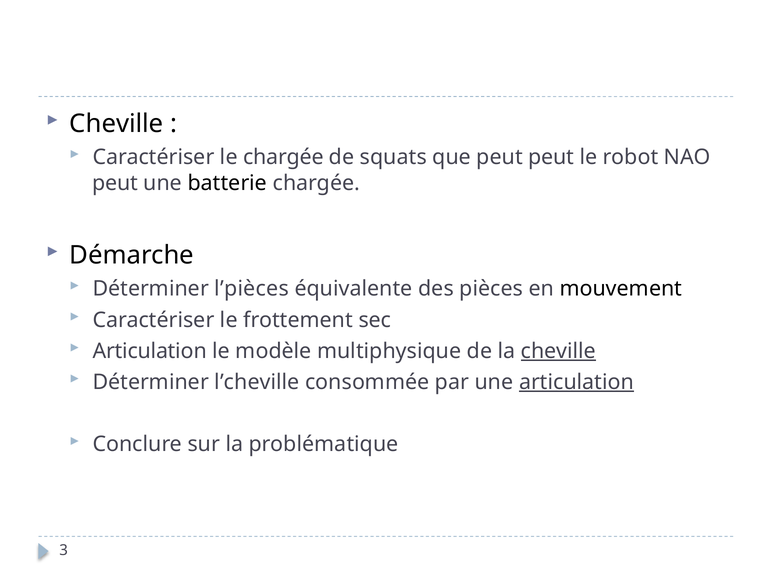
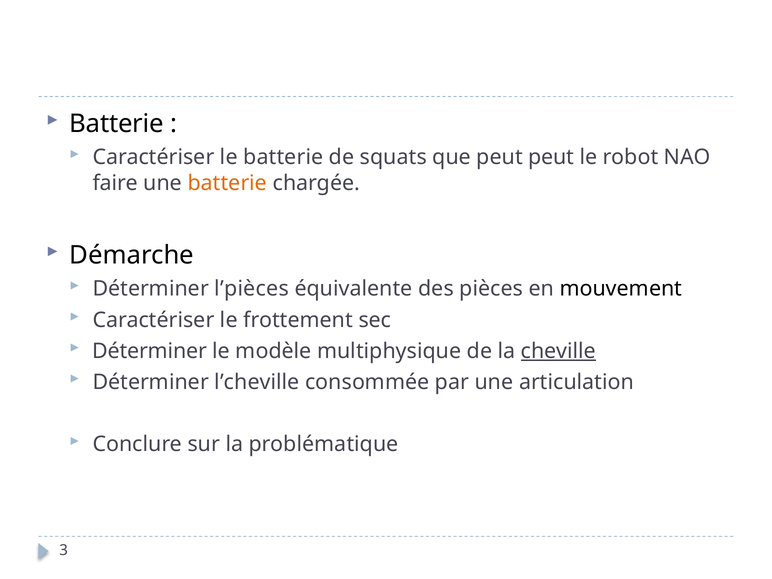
Cheville: Cheville -> Batterie (117, 124)
le chargée: chargée -> batterie (283, 157)
peut: peut -> faire (115, 183)
batterie colour: black -> orange (227, 183)
Articulation: Articulation -> Déterminer (150, 351)
articulation underline: present -> none (576, 382)
